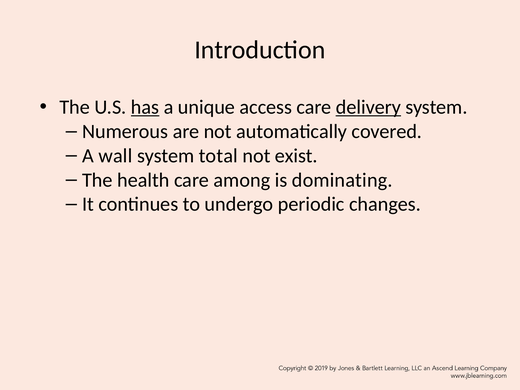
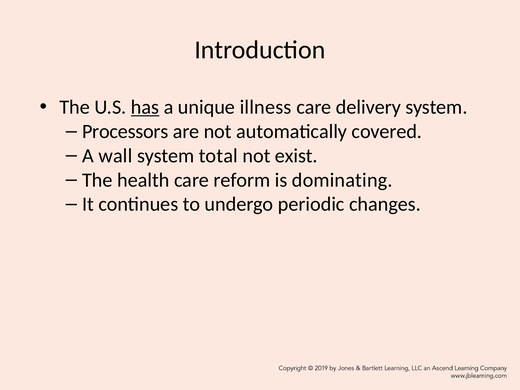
access: access -> illness (266, 107)
delivery underline: present -> none (368, 107)
Numerous: Numerous -> Processors (125, 131)
among: among -> reform (242, 180)
